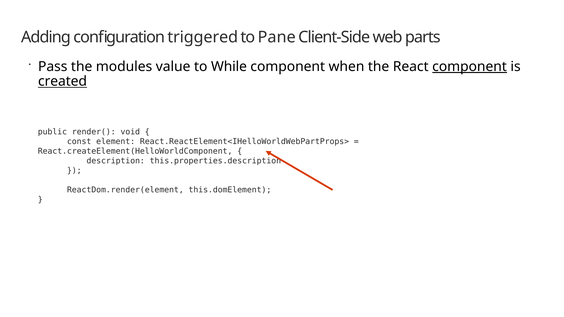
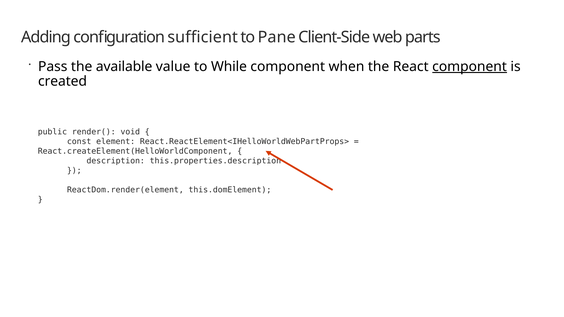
triggered: triggered -> sufficient (203, 37)
modules: modules -> available (124, 67)
created underline: present -> none (63, 81)
